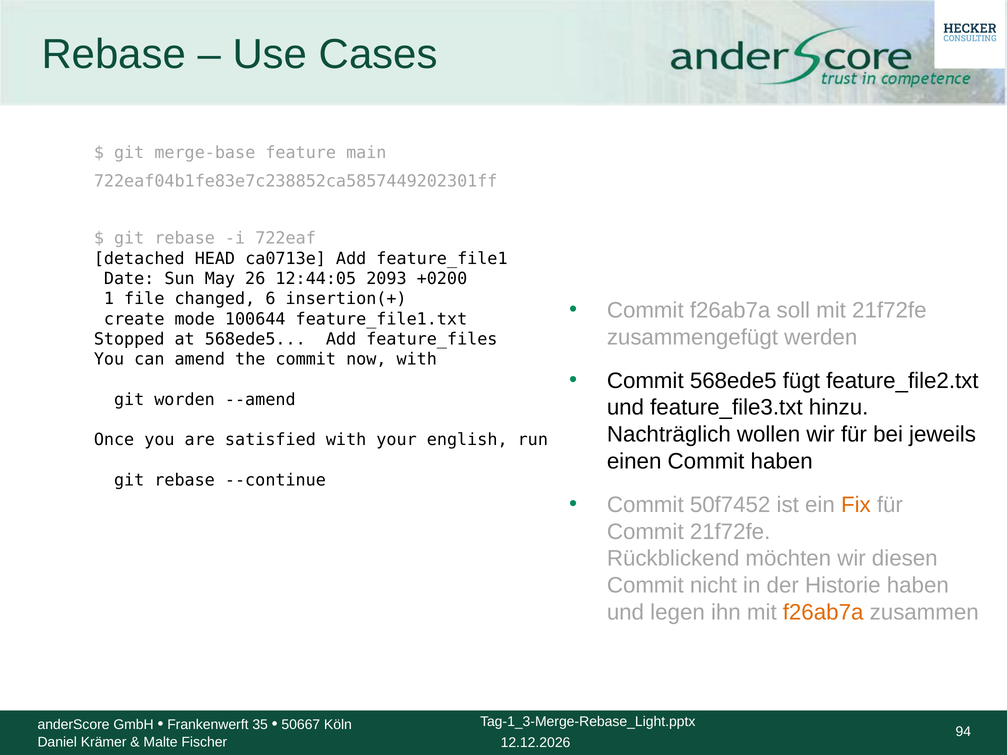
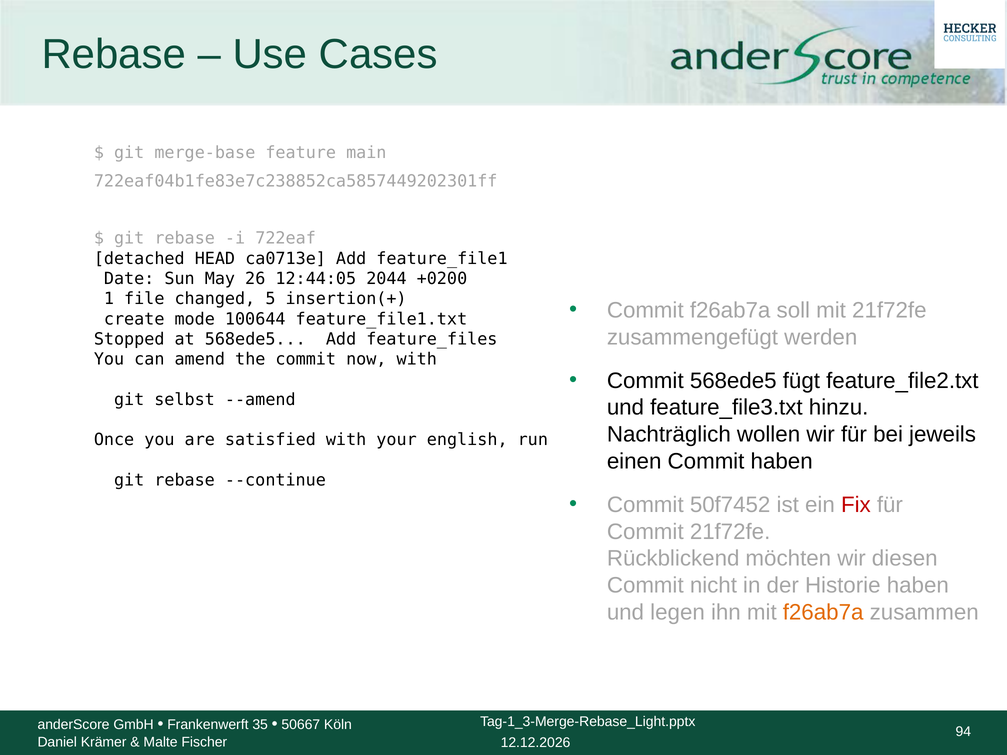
2093: 2093 -> 2044 (386, 279)
6: 6 -> 5 (270, 299)
worden: worden -> selbst (185, 400)
Fix colour: orange -> red (856, 505)
